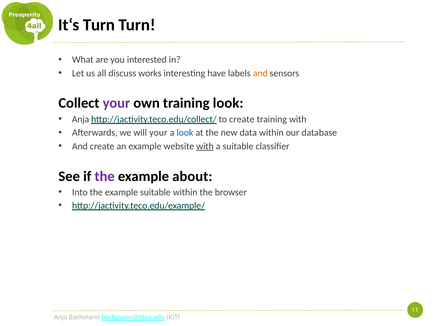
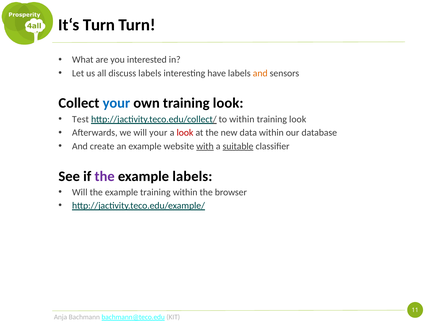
discuss works: works -> labels (150, 73)
your colour: purple -> blue (116, 103)
Anja: Anja -> Test (80, 119)
to create: create -> within (242, 119)
with: with -> look (298, 119)
look colour: blue -> red (185, 133)
suitable underline: none -> present (238, 146)
example about: about -> labels (192, 176)
Into: Into -> Will (80, 192)
example suitable: suitable -> training (155, 192)
